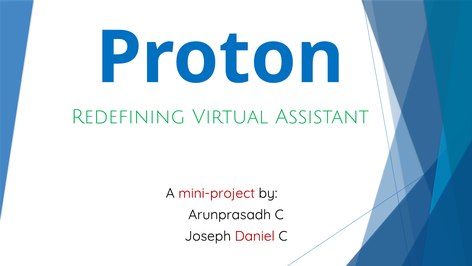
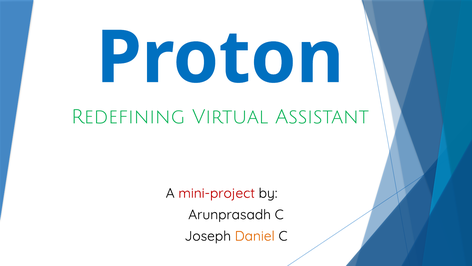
Daniel colour: red -> orange (255, 236)
